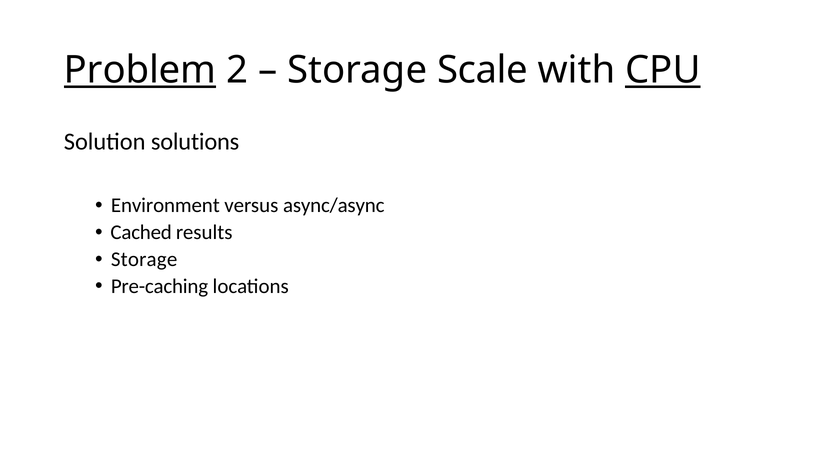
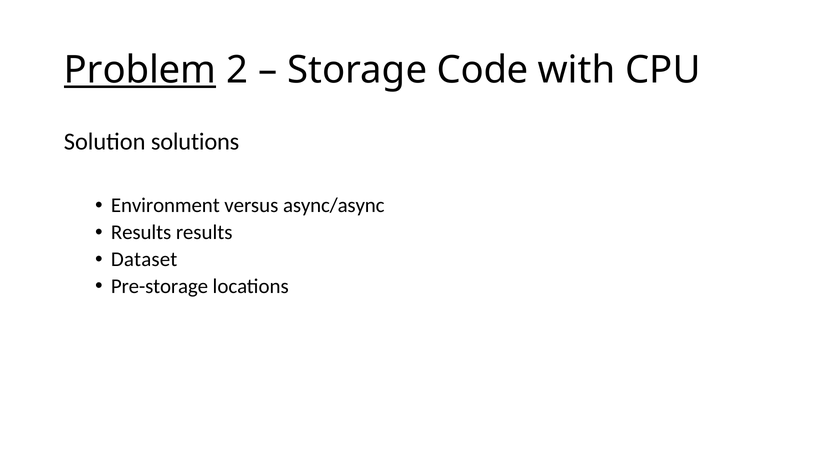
Scale: Scale -> Code (483, 70)
CPU underline: present -> none (663, 70)
Cached: Cached -> Results (141, 232)
Storage: Storage -> Dataset (144, 259)
Pre-caching: Pre-caching -> Pre-storage (159, 286)
